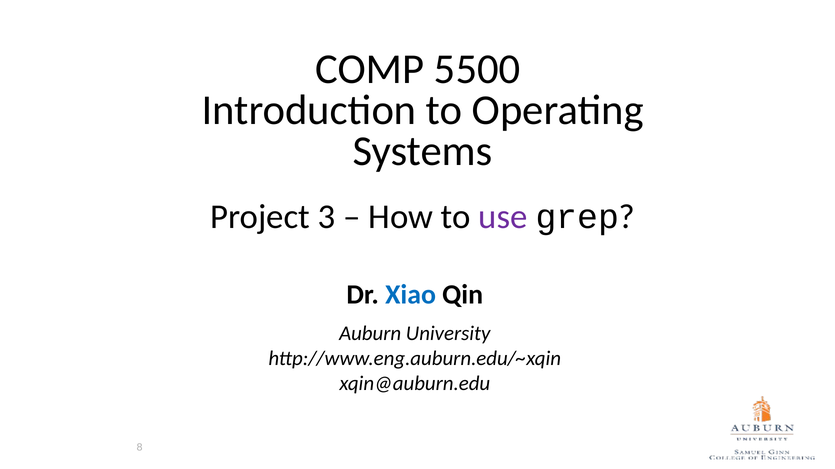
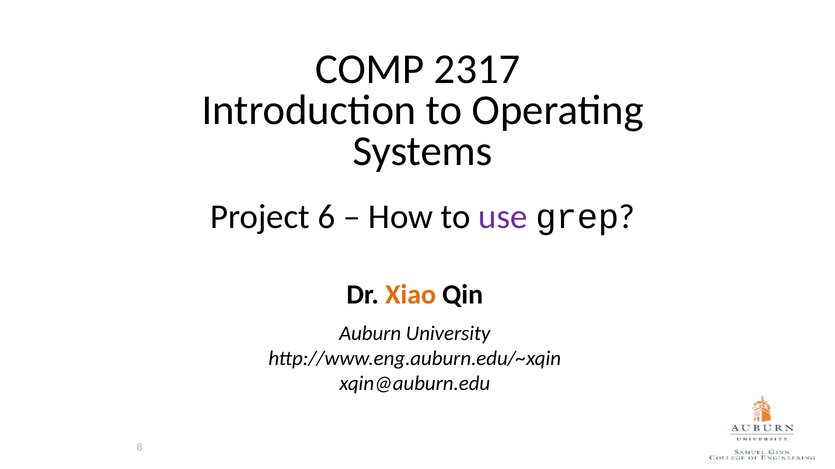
5500: 5500 -> 2317 (477, 69)
3: 3 -> 6 (327, 217)
Xiao colour: blue -> orange (411, 295)
